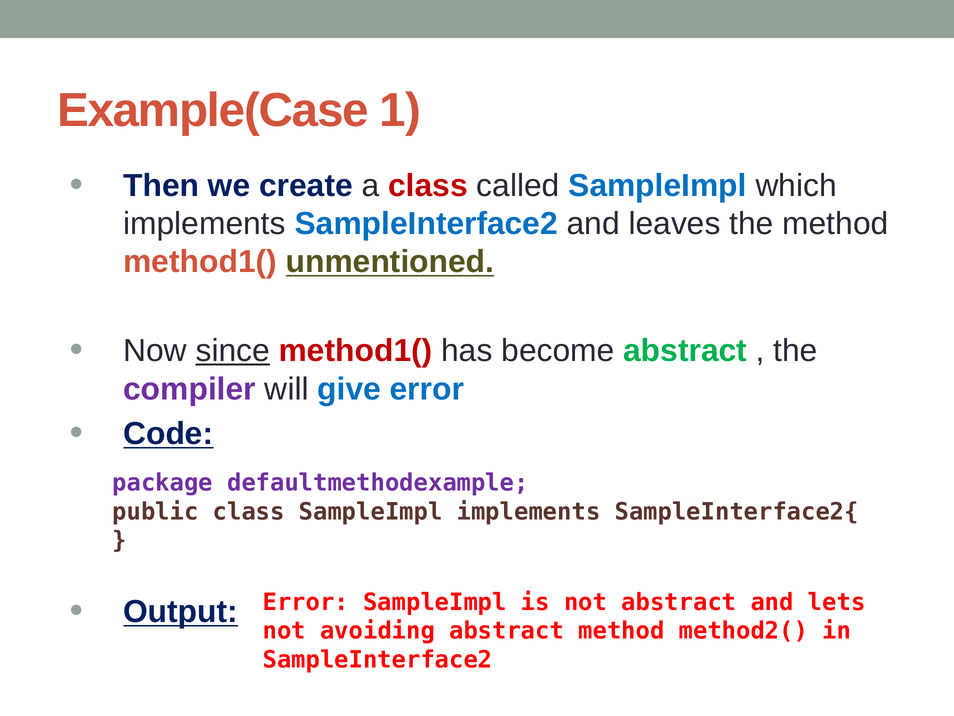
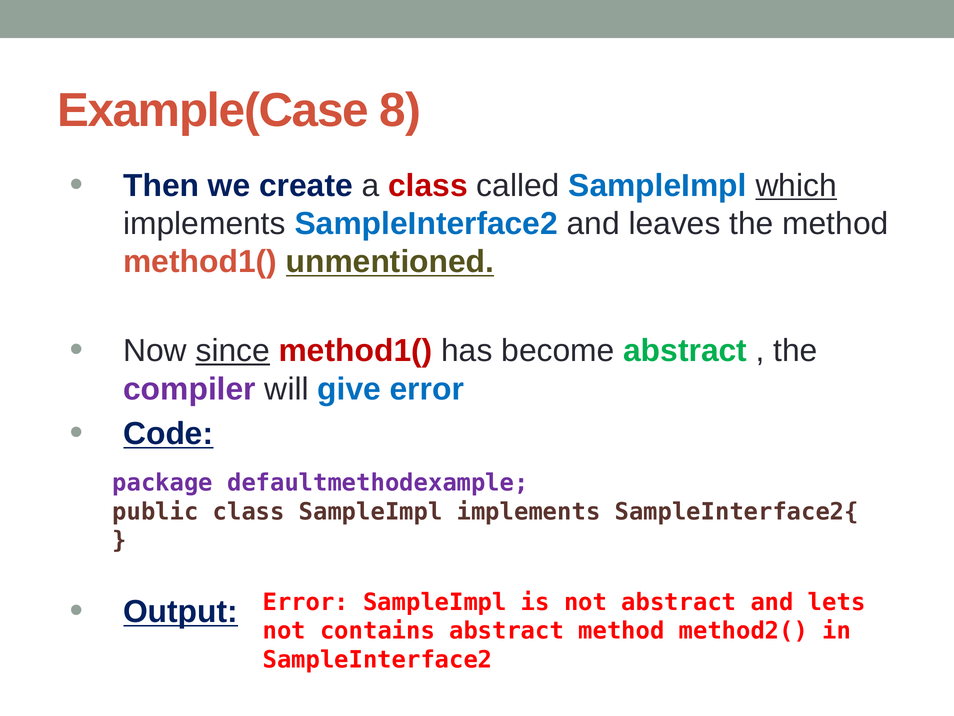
1: 1 -> 8 (400, 111)
which underline: none -> present (796, 185)
avoiding: avoiding -> contains (378, 631)
